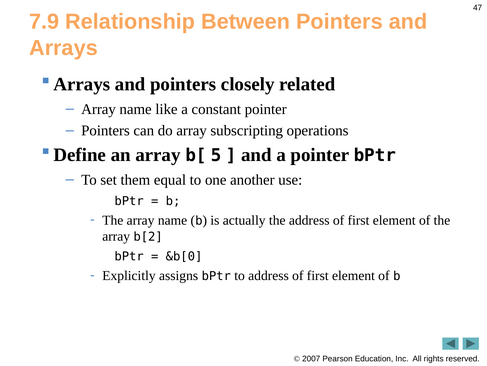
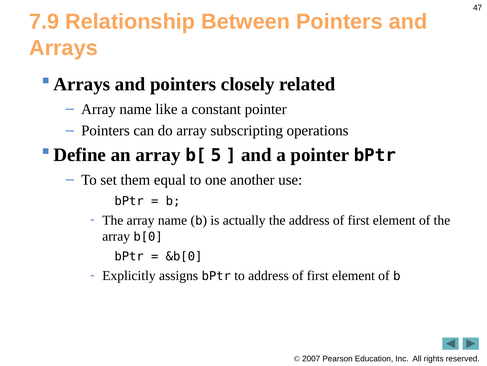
b[2: b[2 -> b[0 (148, 236)
